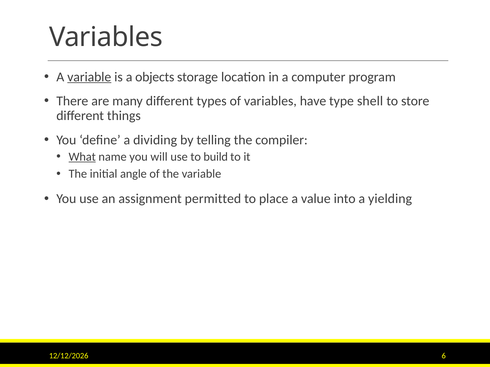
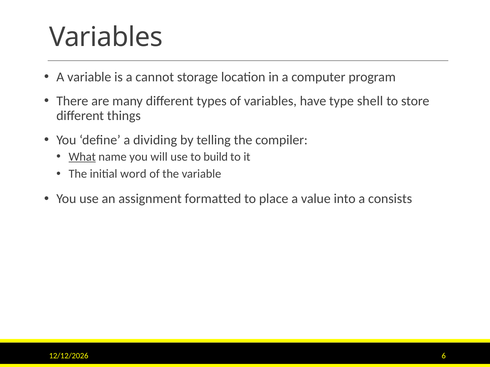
variable underline: present -> none (89, 77)
objects: objects -> cannot (155, 77)
angle: angle -> word (133, 174)
permitted: permitted -> formatted (213, 199)
yielding: yielding -> consists (390, 199)
